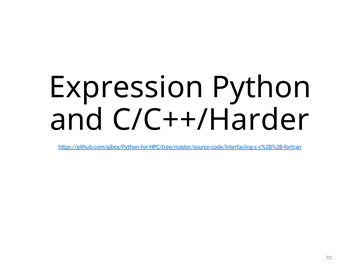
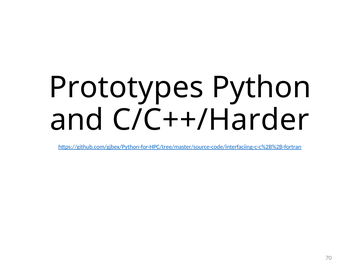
Expression: Expression -> Prototypes (126, 88)
